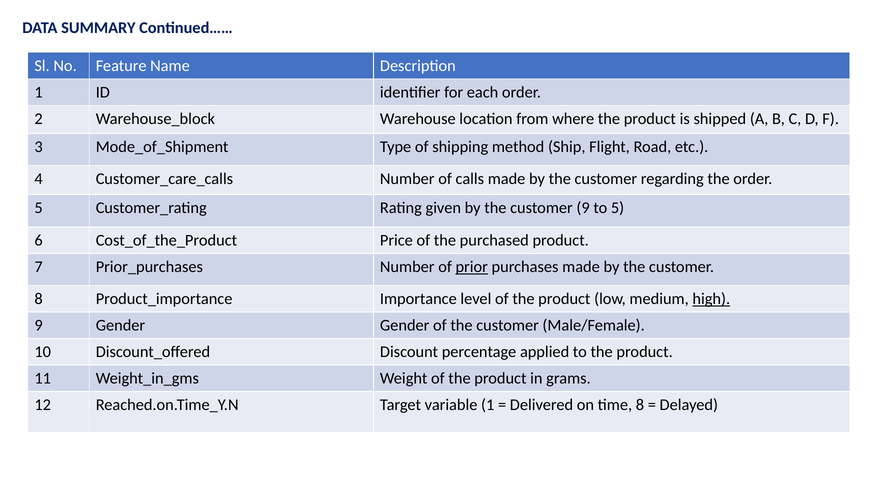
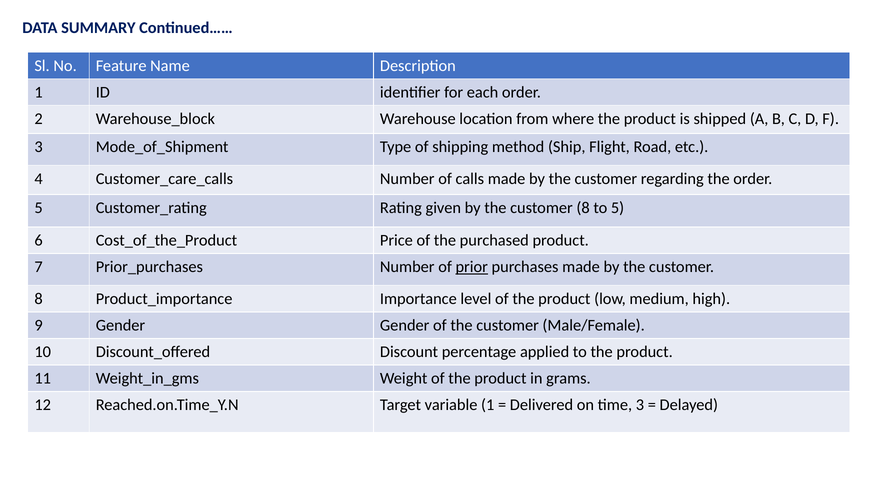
9: 9 -> 8 (583, 208)
high underline: present -> none (711, 299)
time 8: 8 -> 3 (640, 405)
